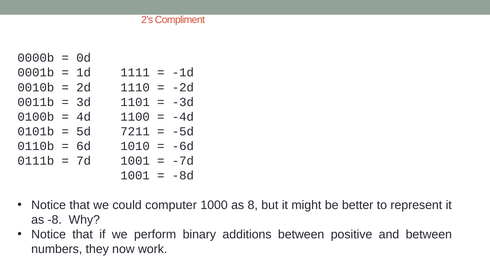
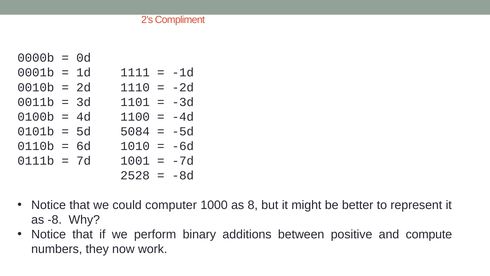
7211: 7211 -> 5084 (135, 131)
1001: 1001 -> 2528 (135, 175)
and between: between -> compute (429, 234)
